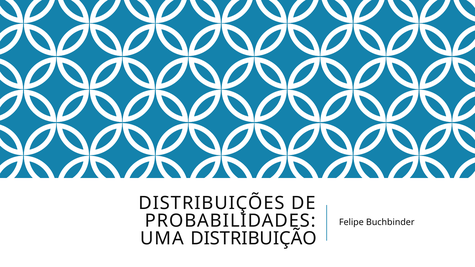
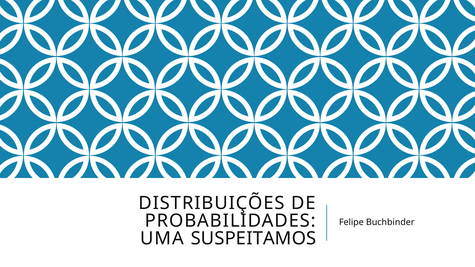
DISTRIBUIÇÃO: DISTRIBUIÇÃO -> SUSPEITAMOS (253, 239)
